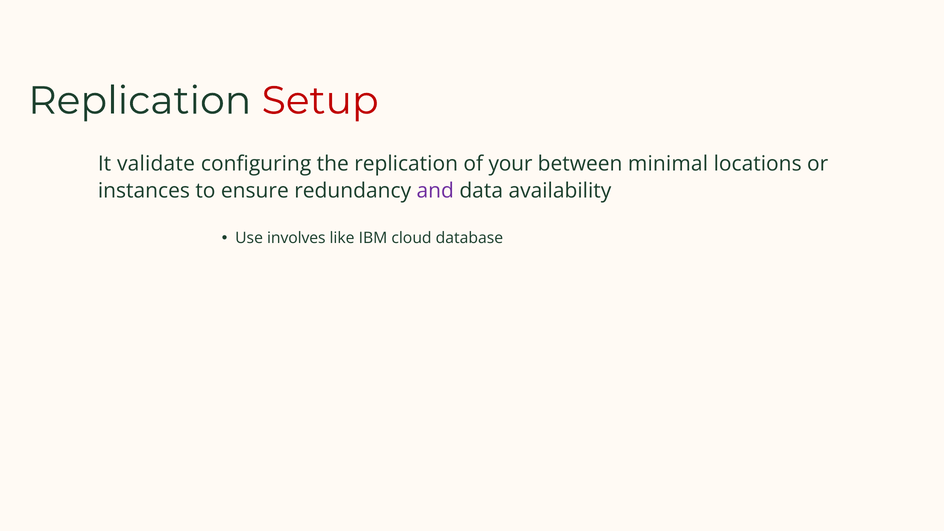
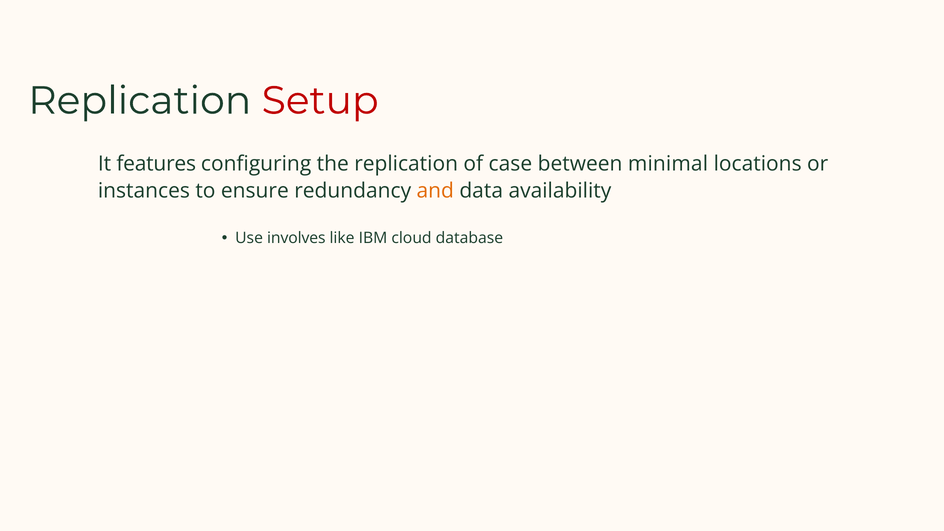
validate: validate -> features (156, 164)
your: your -> case (510, 164)
and colour: purple -> orange (435, 191)
